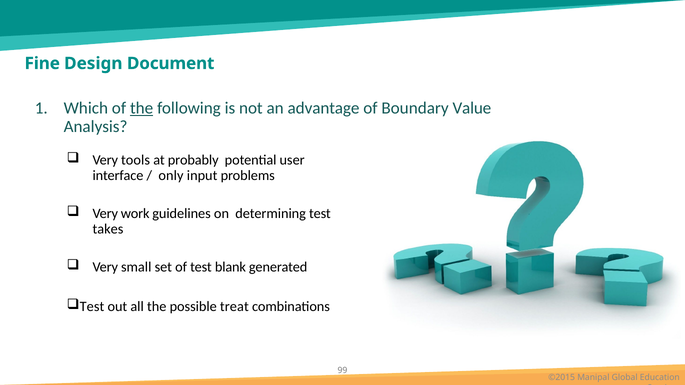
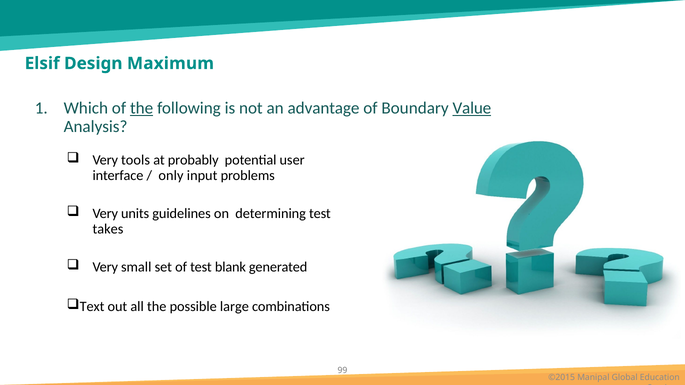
Fine: Fine -> Elsif (42, 63)
Document: Document -> Maximum (170, 63)
Value underline: none -> present (472, 108)
work: work -> units (135, 214)
Test: Test -> Text (92, 307)
treat: treat -> large (234, 307)
